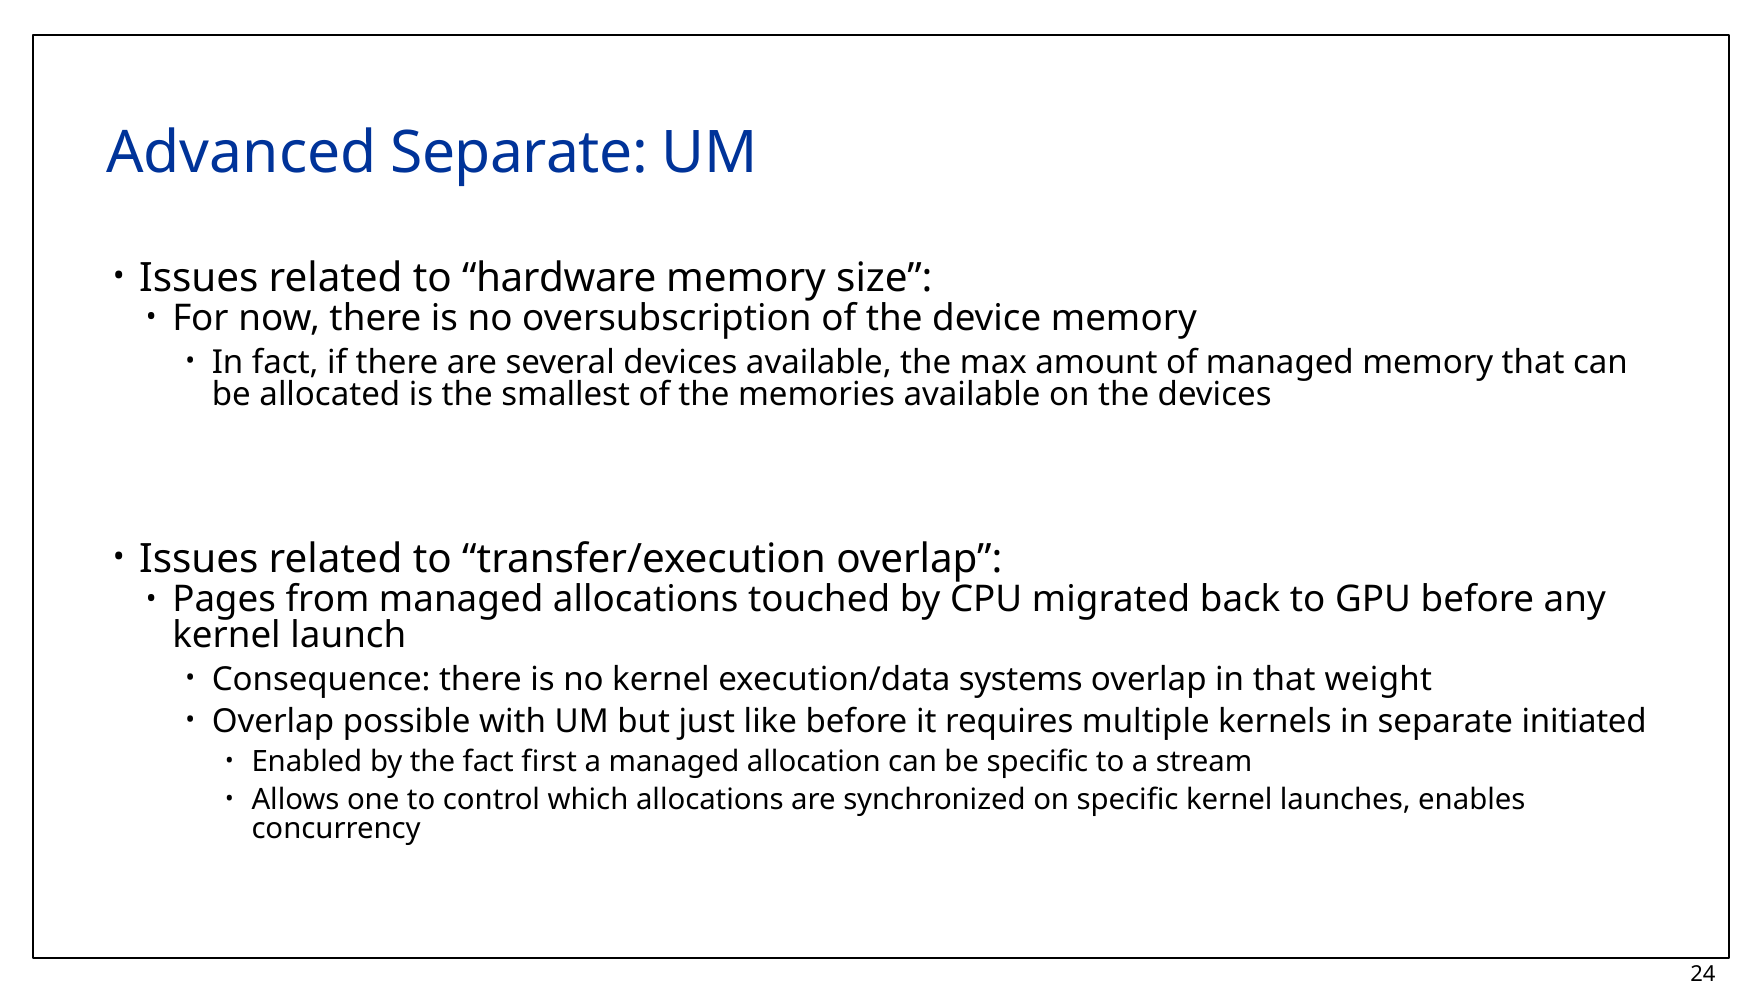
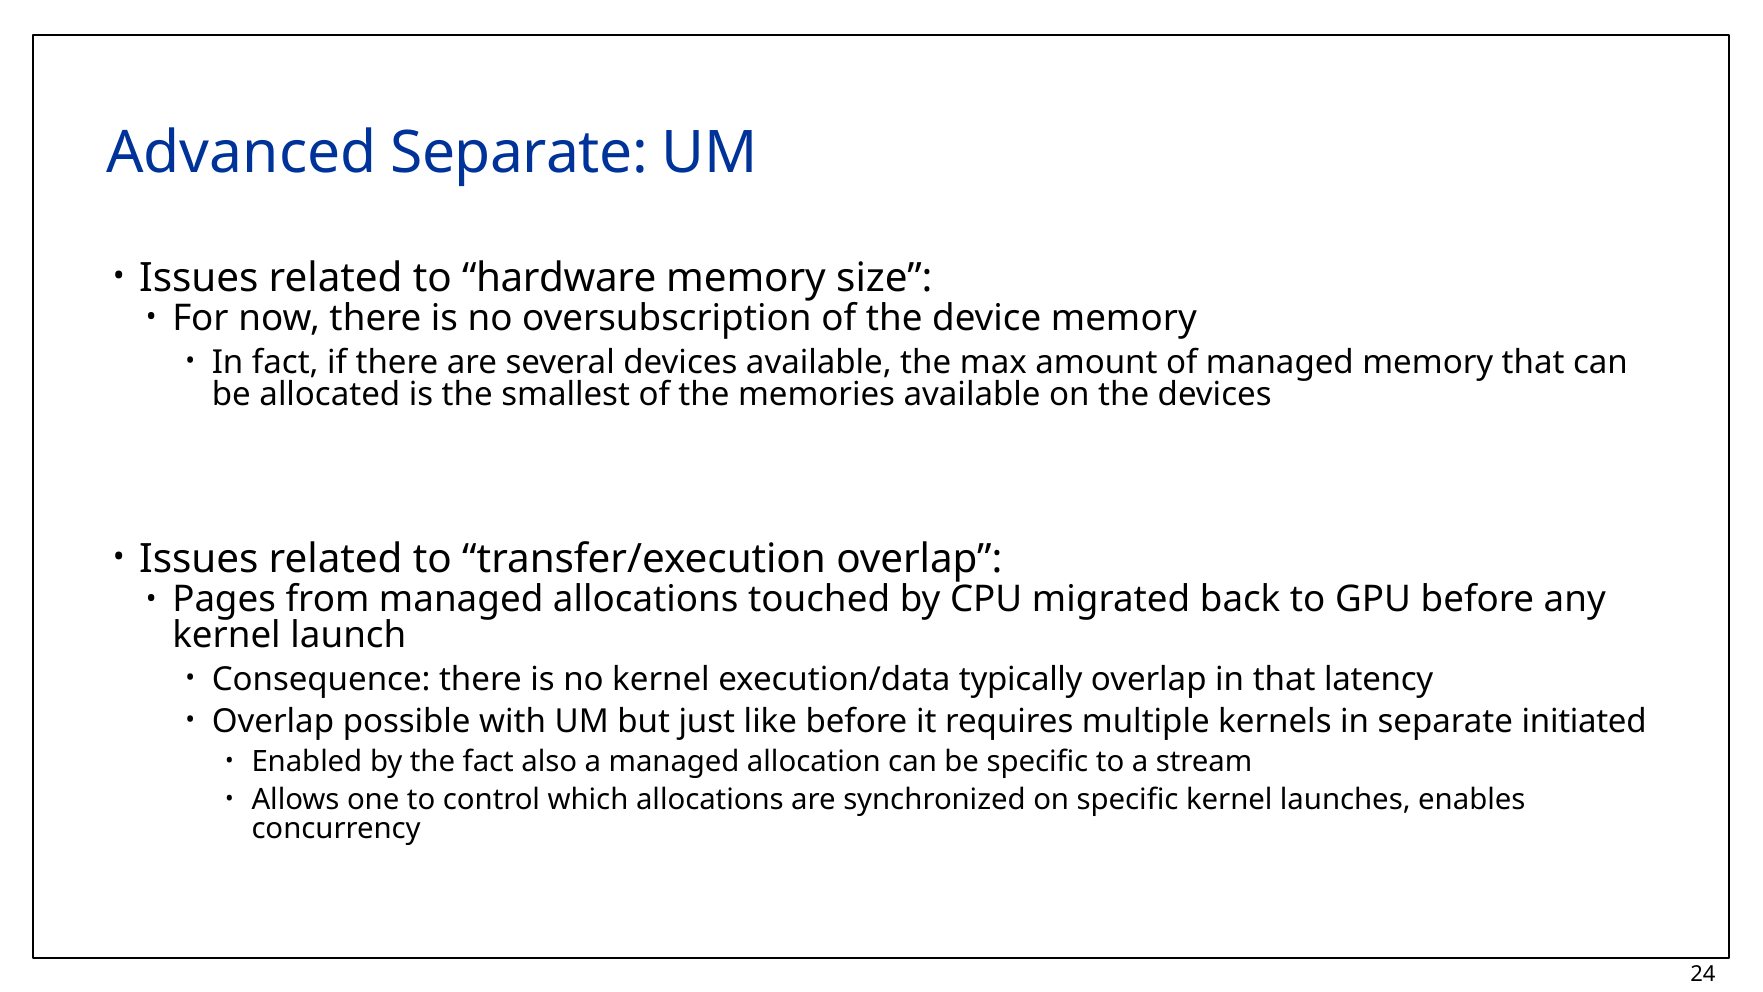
systems: systems -> typically (1021, 679)
weight: weight -> latency (1379, 679)
first: first -> also (549, 761)
